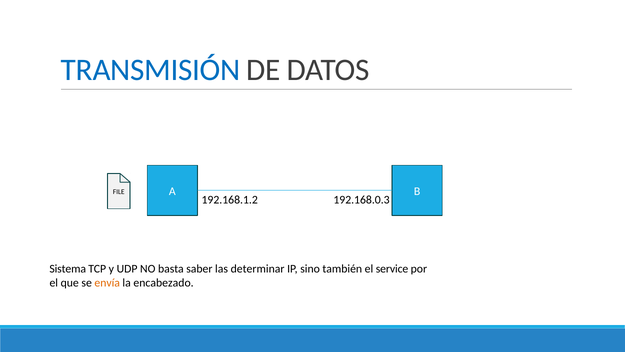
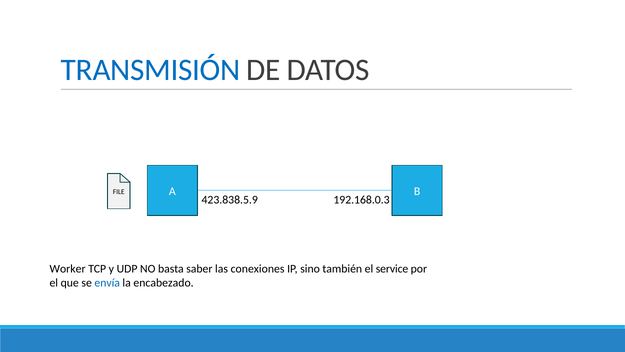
192.168.1.2: 192.168.1.2 -> 423.838.5.9 (230, 200)
Sistema: Sistema -> Worker (68, 268)
determinar: determinar -> conexiones (258, 268)
envía colour: orange -> blue (107, 282)
